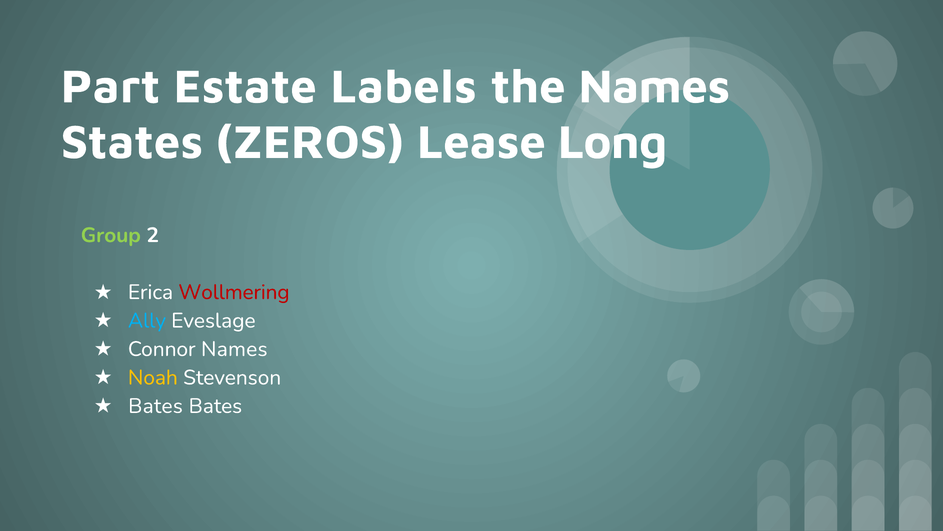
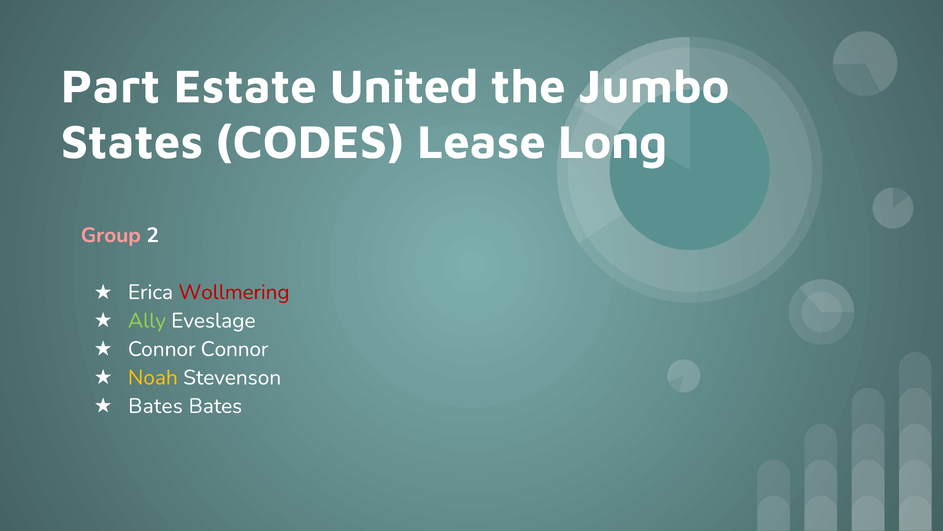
Labels: Labels -> United (404, 87)
the Names: Names -> Jumbo (654, 87)
ZEROS: ZEROS -> CODES (310, 142)
Group colour: light green -> pink (111, 235)
Ally colour: light blue -> light green (147, 320)
Connor Names: Names -> Connor (234, 349)
